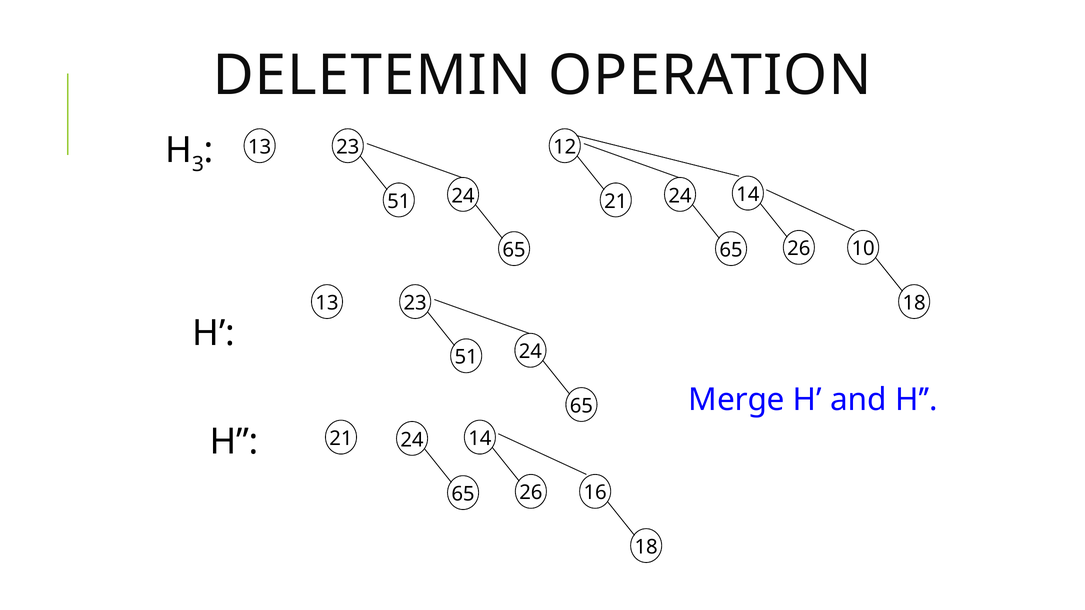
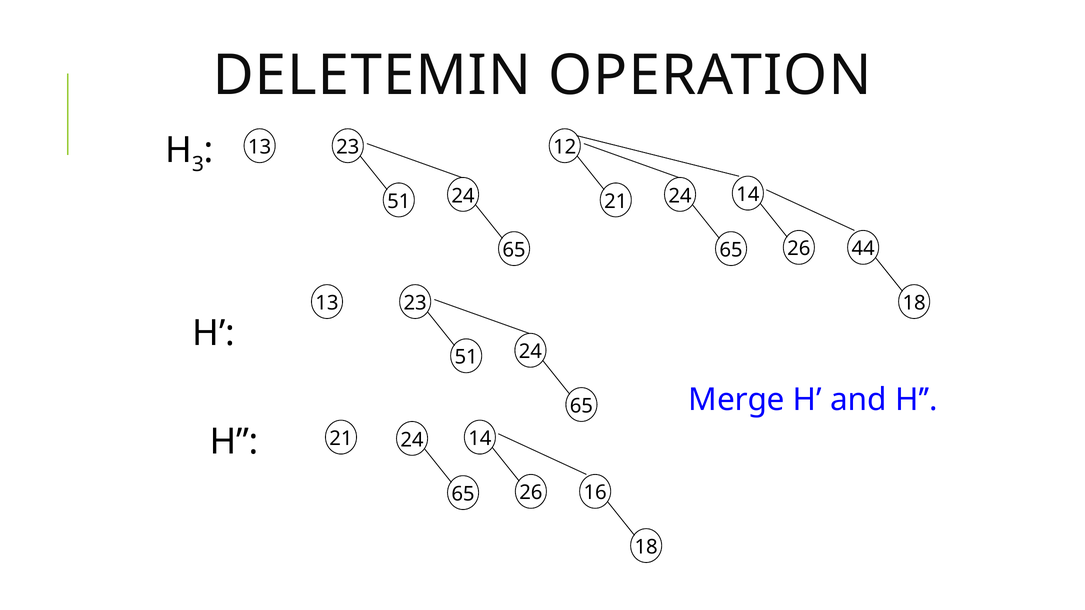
10: 10 -> 44 (863, 249)
